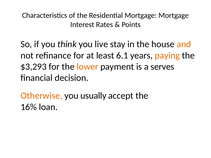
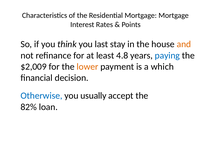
live: live -> last (101, 44)
6.1: 6.1 -> 4.8 (122, 56)
paying colour: orange -> blue (167, 56)
$3,293: $3,293 -> $2,009 (34, 67)
serves: serves -> which (162, 67)
Otherwise colour: orange -> blue (41, 96)
16%: 16% -> 82% (29, 107)
